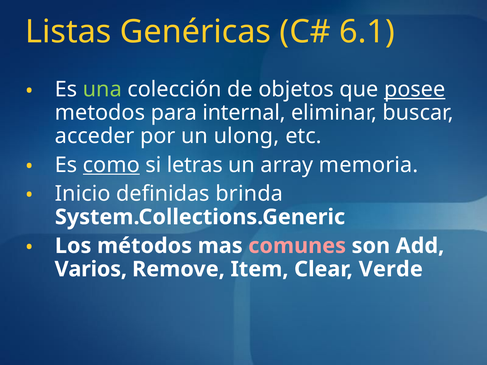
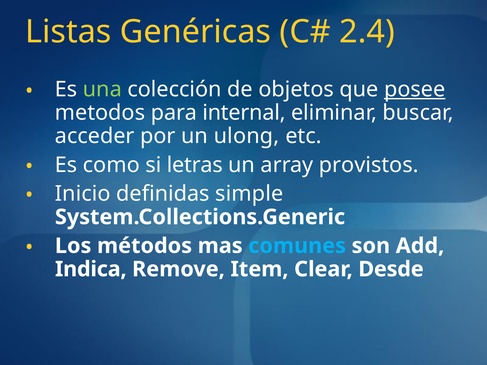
6.1: 6.1 -> 2.4 (367, 32)
como underline: present -> none (111, 165)
memoria: memoria -> provistos (369, 165)
brinda: brinda -> simple (249, 194)
comunes colour: pink -> light blue (297, 246)
Varios: Varios -> Indica (91, 269)
Verde: Verde -> Desde (391, 269)
